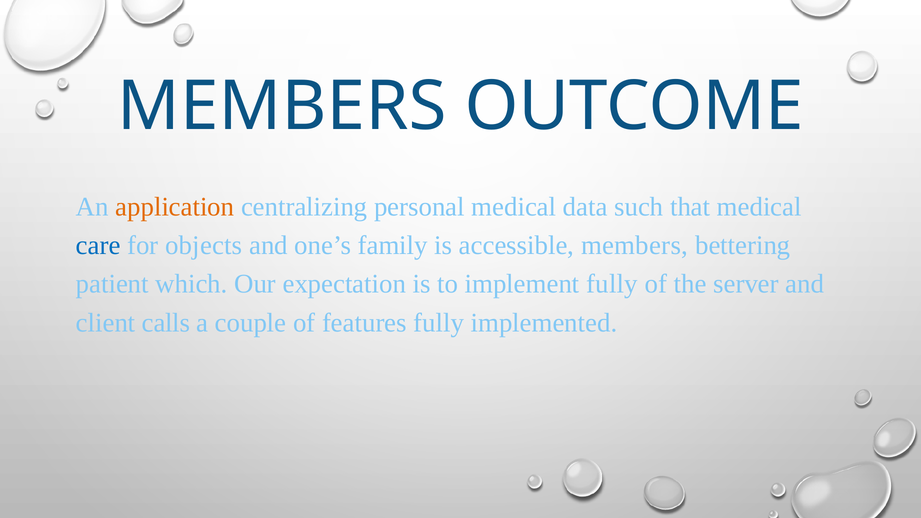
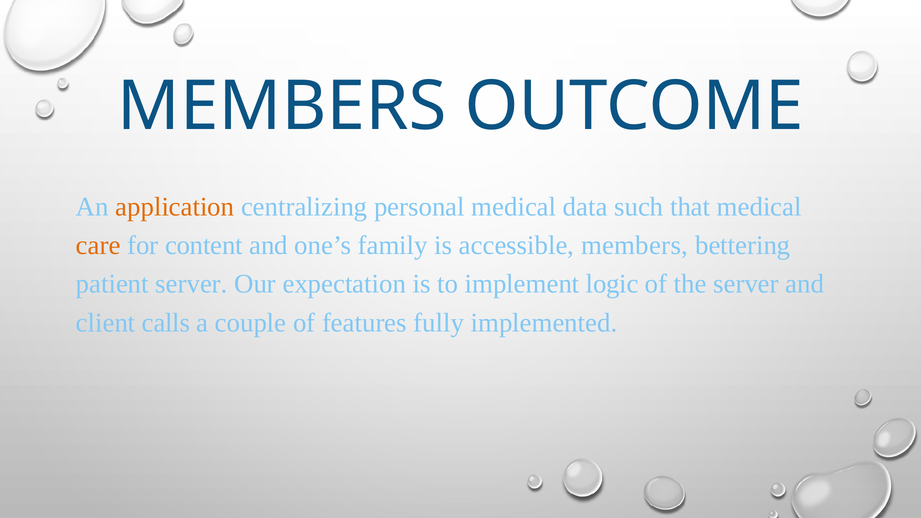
care colour: blue -> orange (98, 245)
objects: objects -> content (204, 245)
patient which: which -> server (191, 284)
implement fully: fully -> logic (612, 284)
